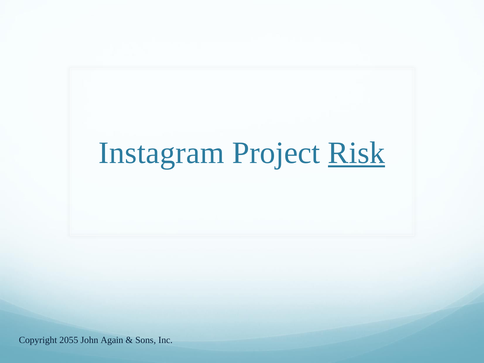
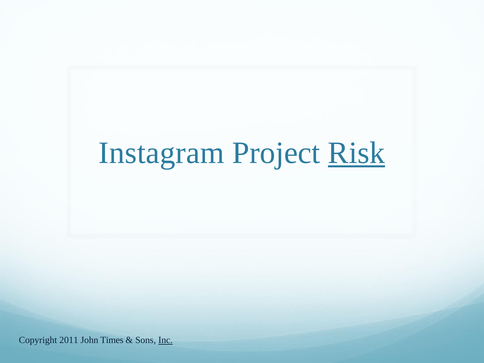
2055: 2055 -> 2011 (69, 340)
Again: Again -> Times (112, 340)
Inc underline: none -> present (165, 340)
